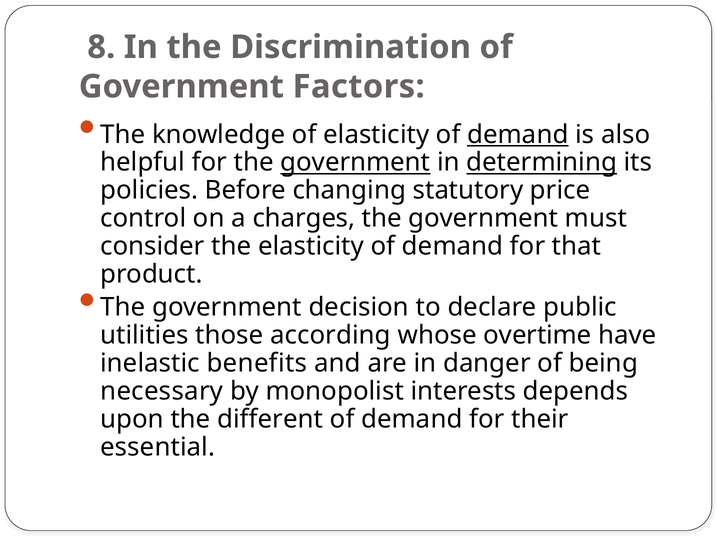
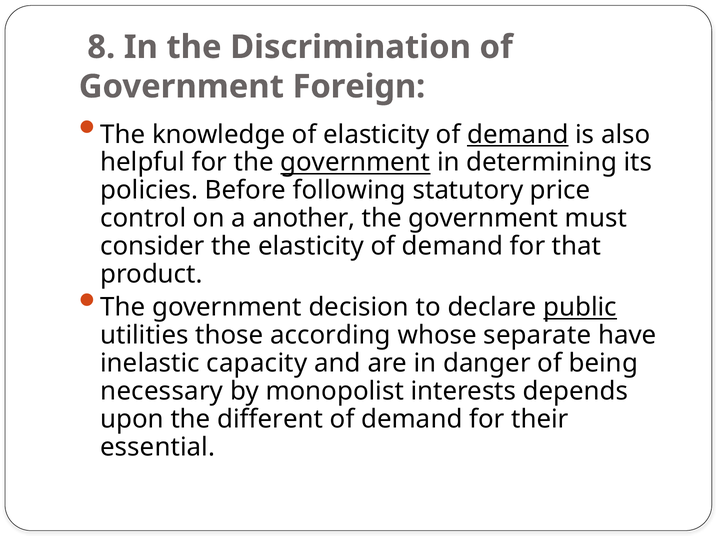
Factors: Factors -> Foreign (359, 87)
determining underline: present -> none (542, 162)
changing: changing -> following (349, 190)
charges: charges -> another (304, 218)
public underline: none -> present (580, 307)
overtime: overtime -> separate (537, 335)
benefits: benefits -> capacity (257, 363)
